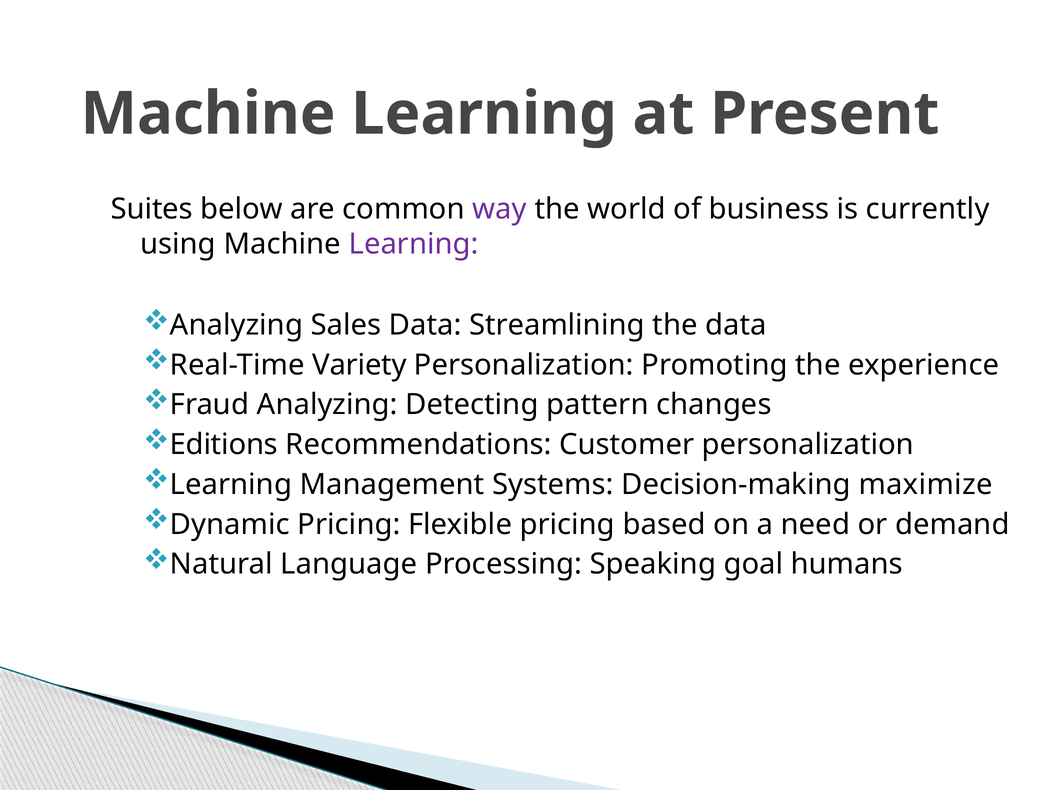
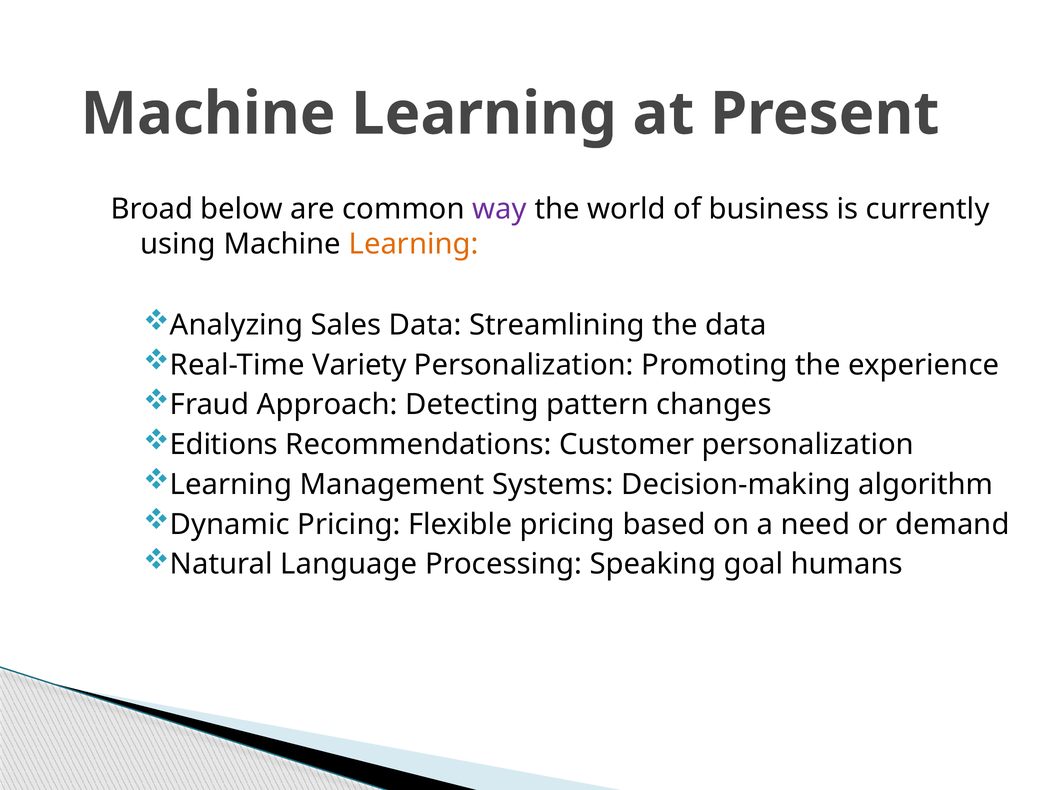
Suites: Suites -> Broad (152, 209)
Learning colour: purple -> orange (414, 244)
Fraud Analyzing: Analyzing -> Approach (327, 405)
maximize: maximize -> algorithm (926, 484)
